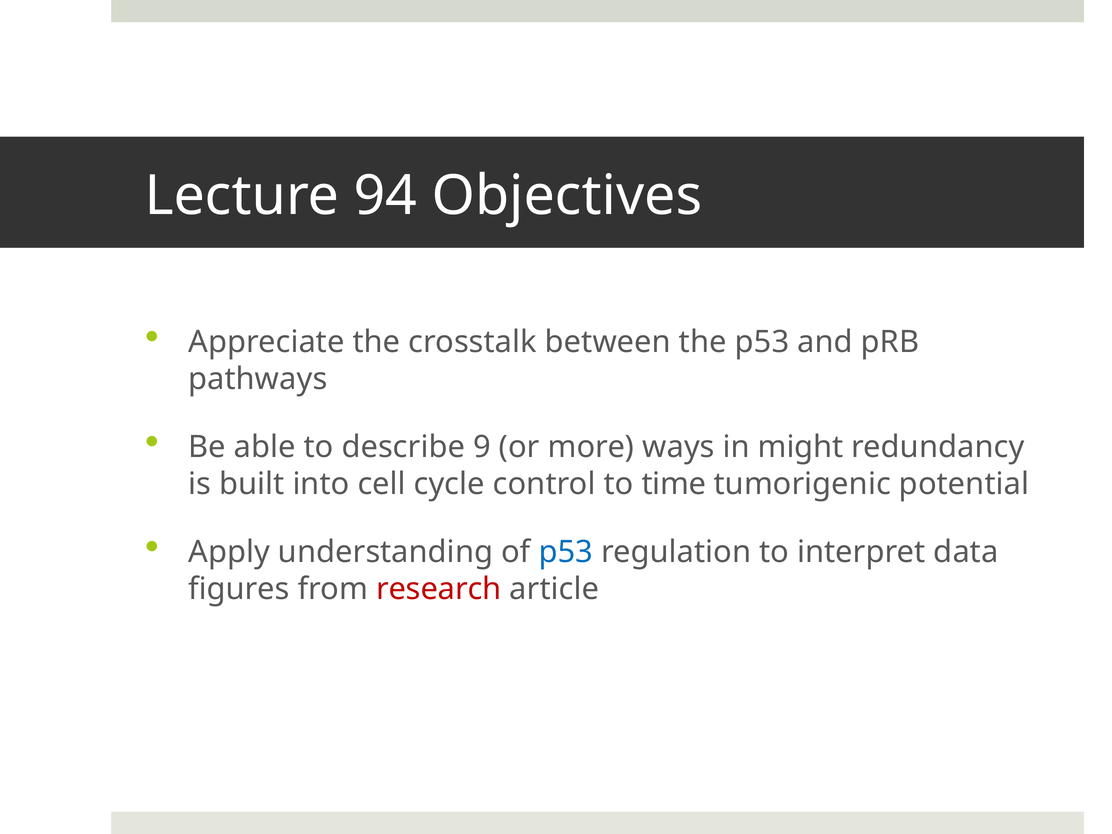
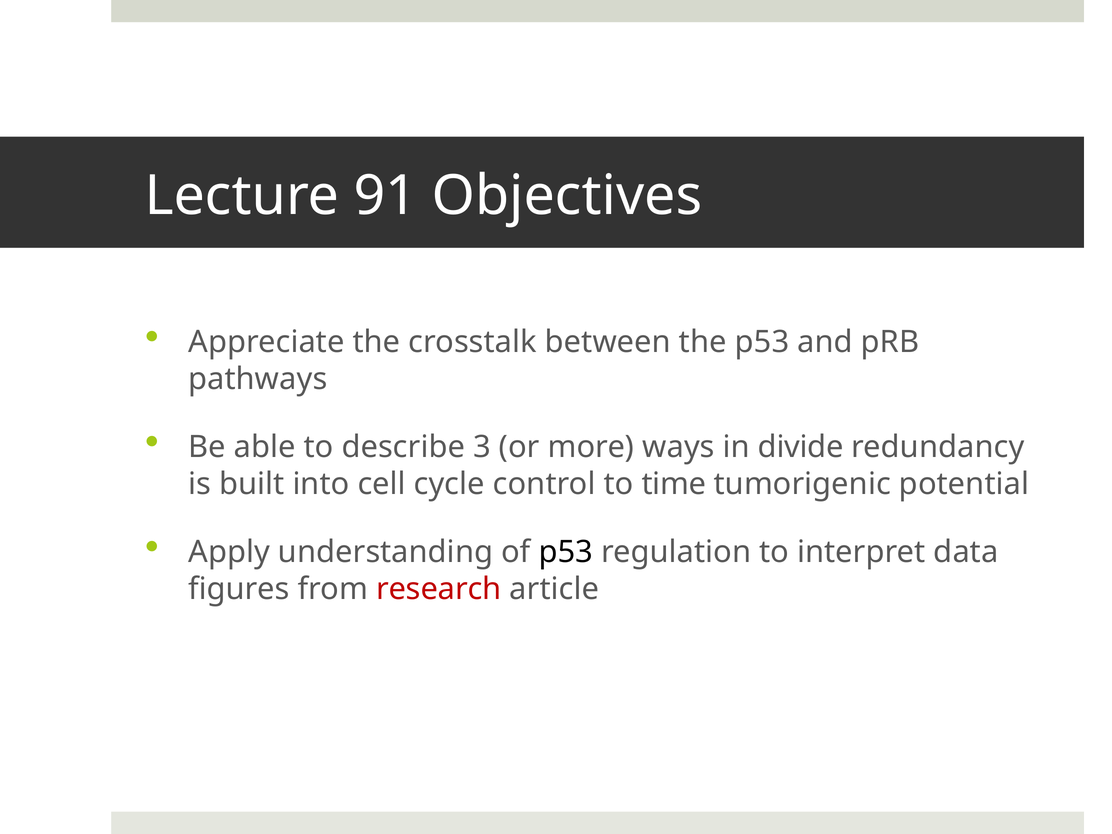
94: 94 -> 91 (386, 196)
9: 9 -> 3 (482, 447)
might: might -> divide (801, 447)
p53 colour: blue -> black (566, 552)
